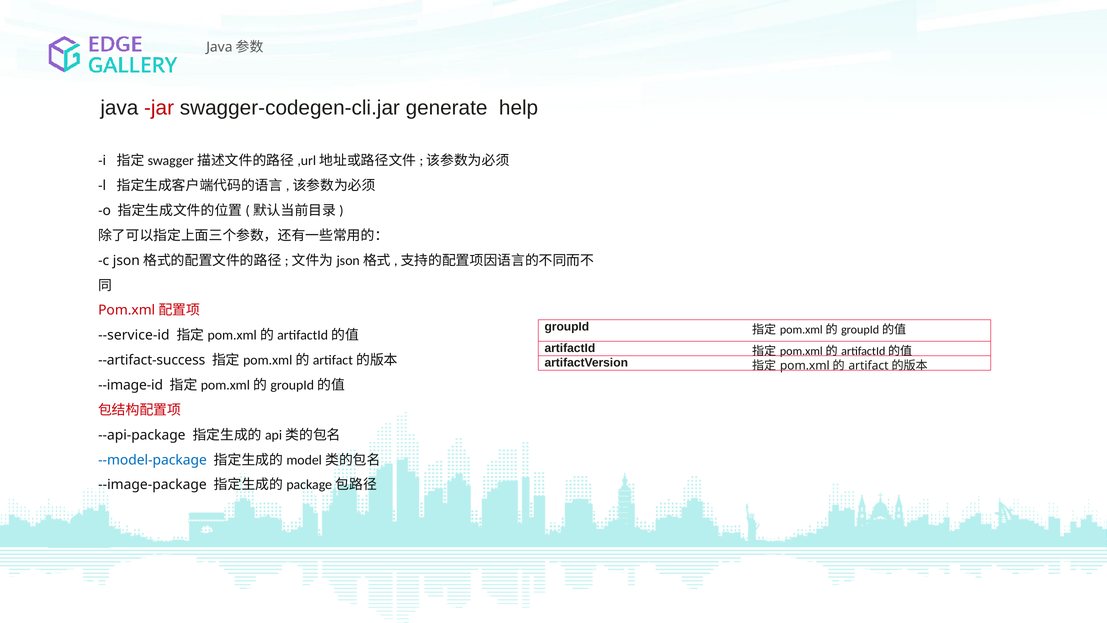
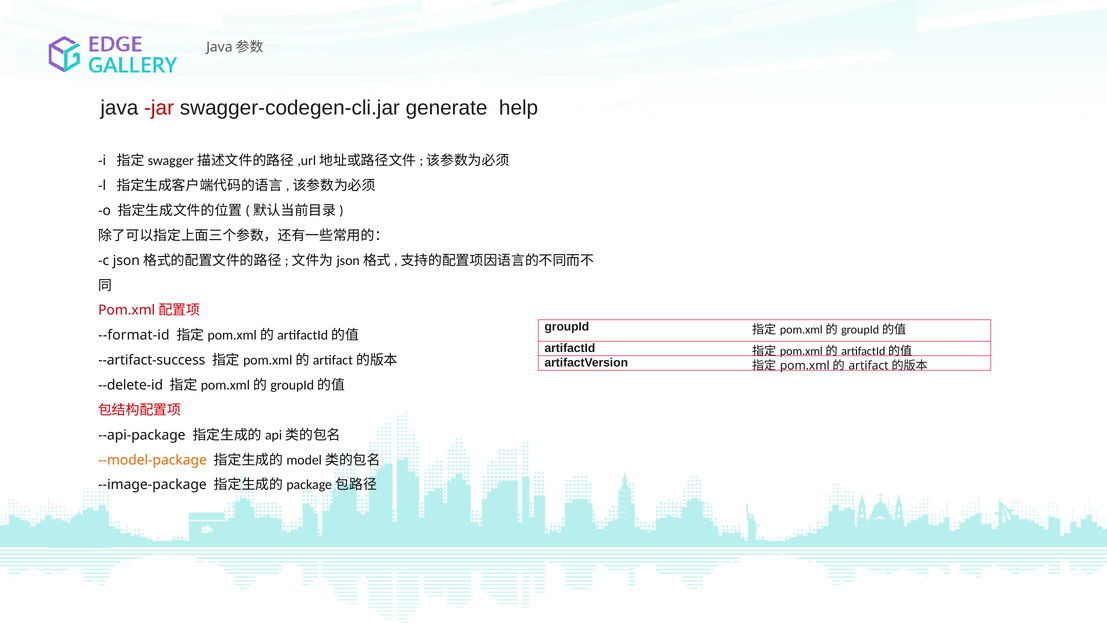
--service-id: --service-id -> --format-id (134, 335)
--image-id: --image-id -> --delete-id (131, 385)
--model-package colour: blue -> orange (152, 460)
